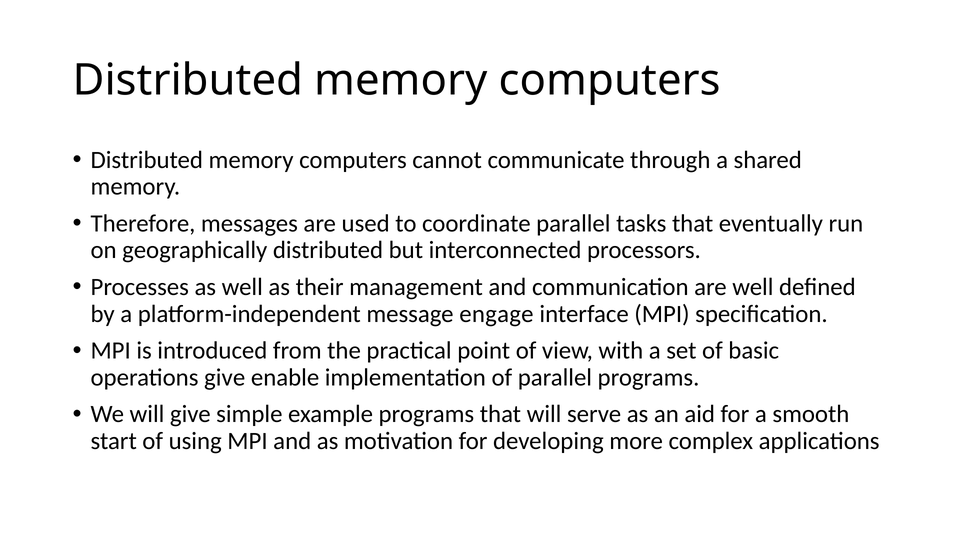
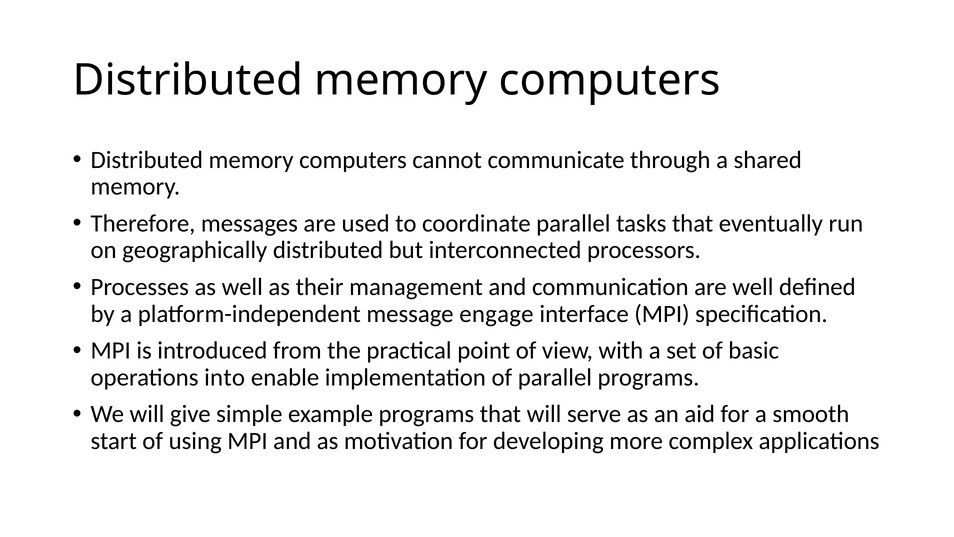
operations give: give -> into (225, 377)
